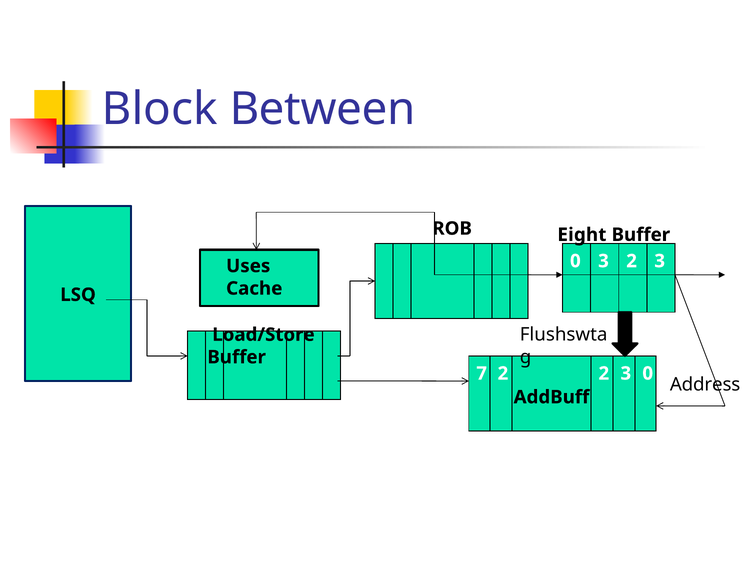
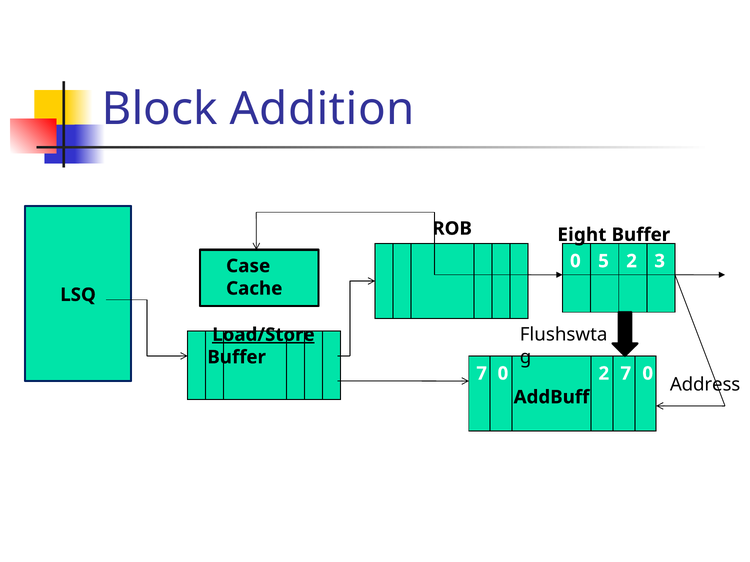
Between: Between -> Addition (322, 109)
0 3: 3 -> 5 (603, 261)
Uses: Uses -> Case (248, 266)
Load/Store underline: none -> present (263, 335)
2: 2 -> 0 (503, 374)
3: 3 -> 7 (626, 374)
